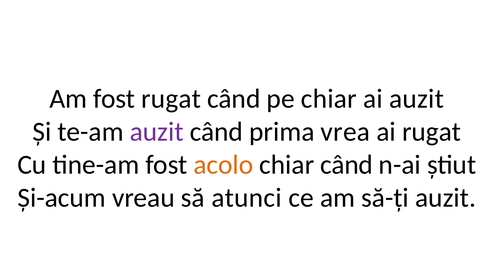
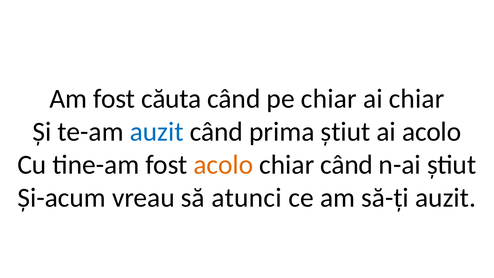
fost rugat: rugat -> căuta (171, 99)
ai auzit: auzit -> chiar (417, 99)
auzit colour: purple -> blue (157, 132)
prima vrea: vrea -> știut (346, 132)
ai rugat: rugat -> acolo (432, 132)
